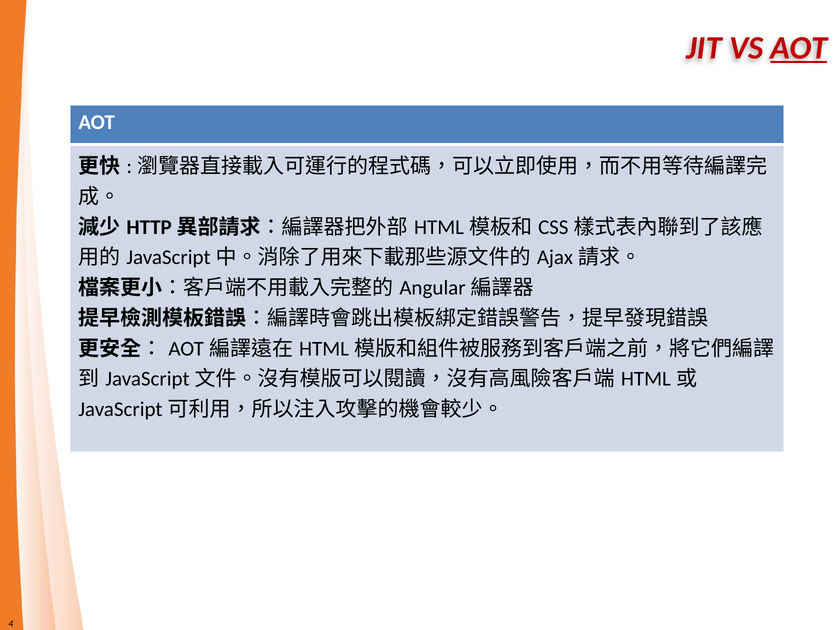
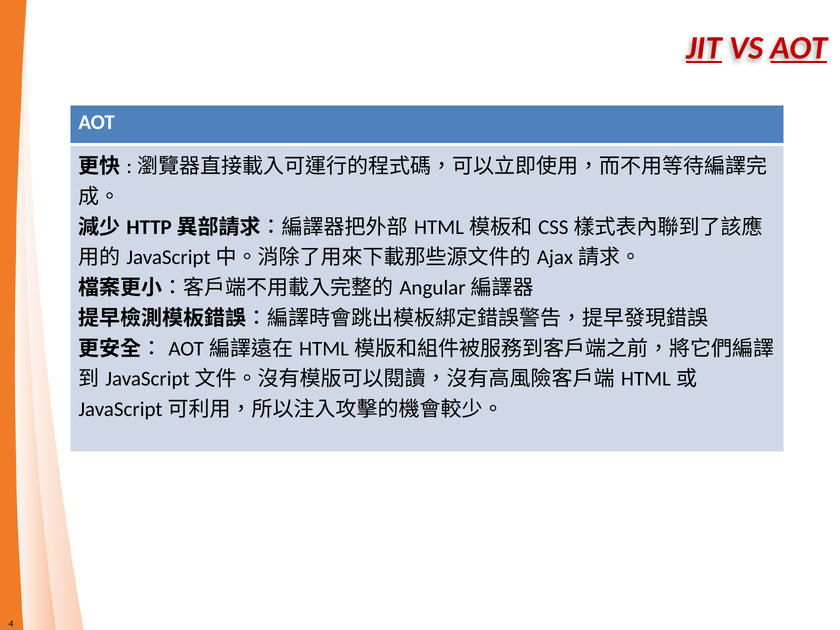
JIT underline: none -> present (704, 48)
